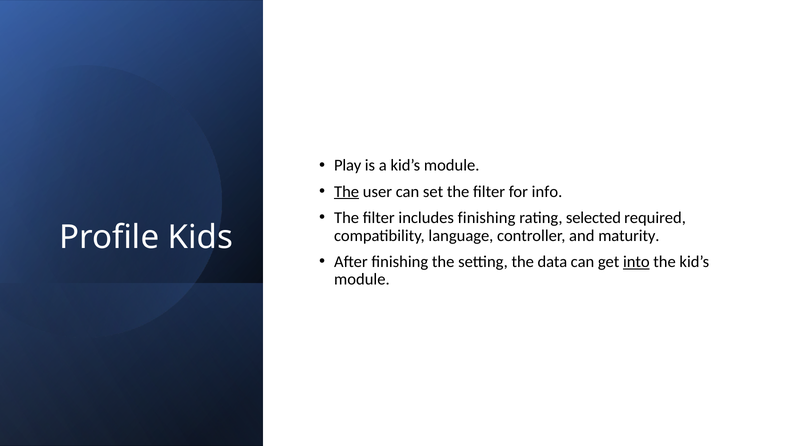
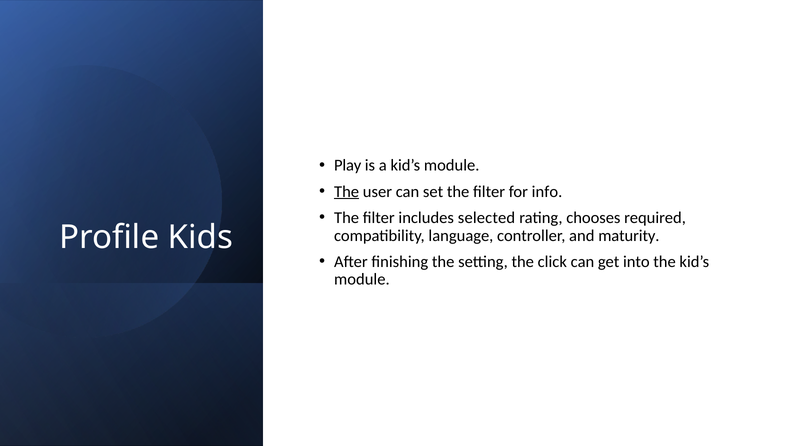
includes finishing: finishing -> selected (487, 218)
selected: selected -> chooses (593, 218)
data: data -> click (552, 262)
into underline: present -> none (636, 262)
